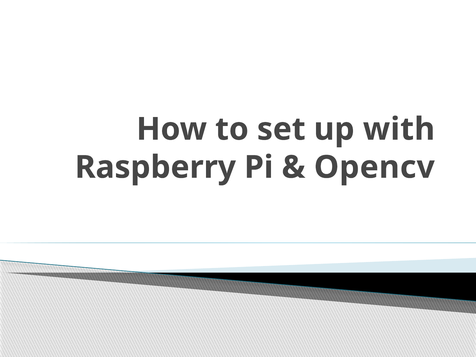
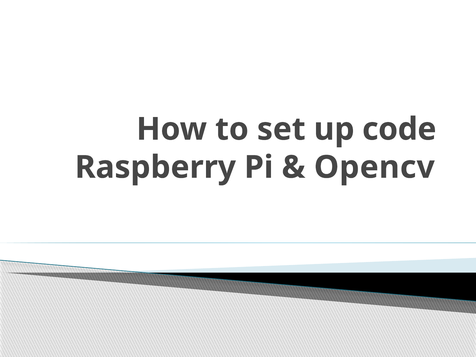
with: with -> code (399, 129)
